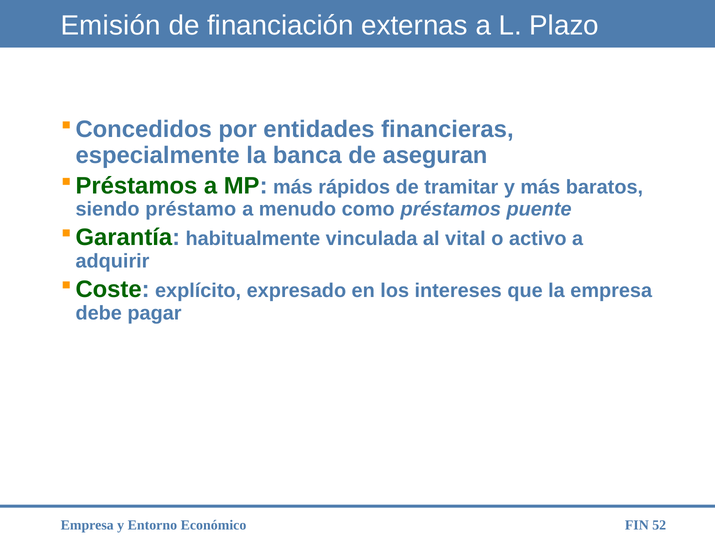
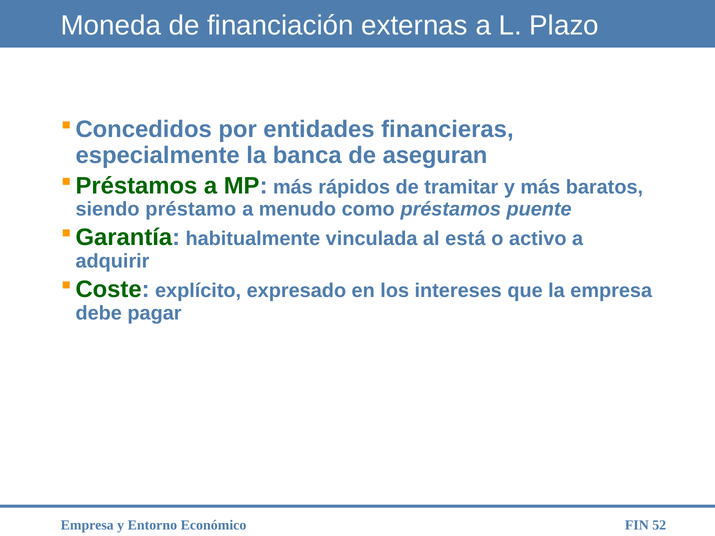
Emisión: Emisión -> Moneda (111, 26)
vital: vital -> está (465, 239)
